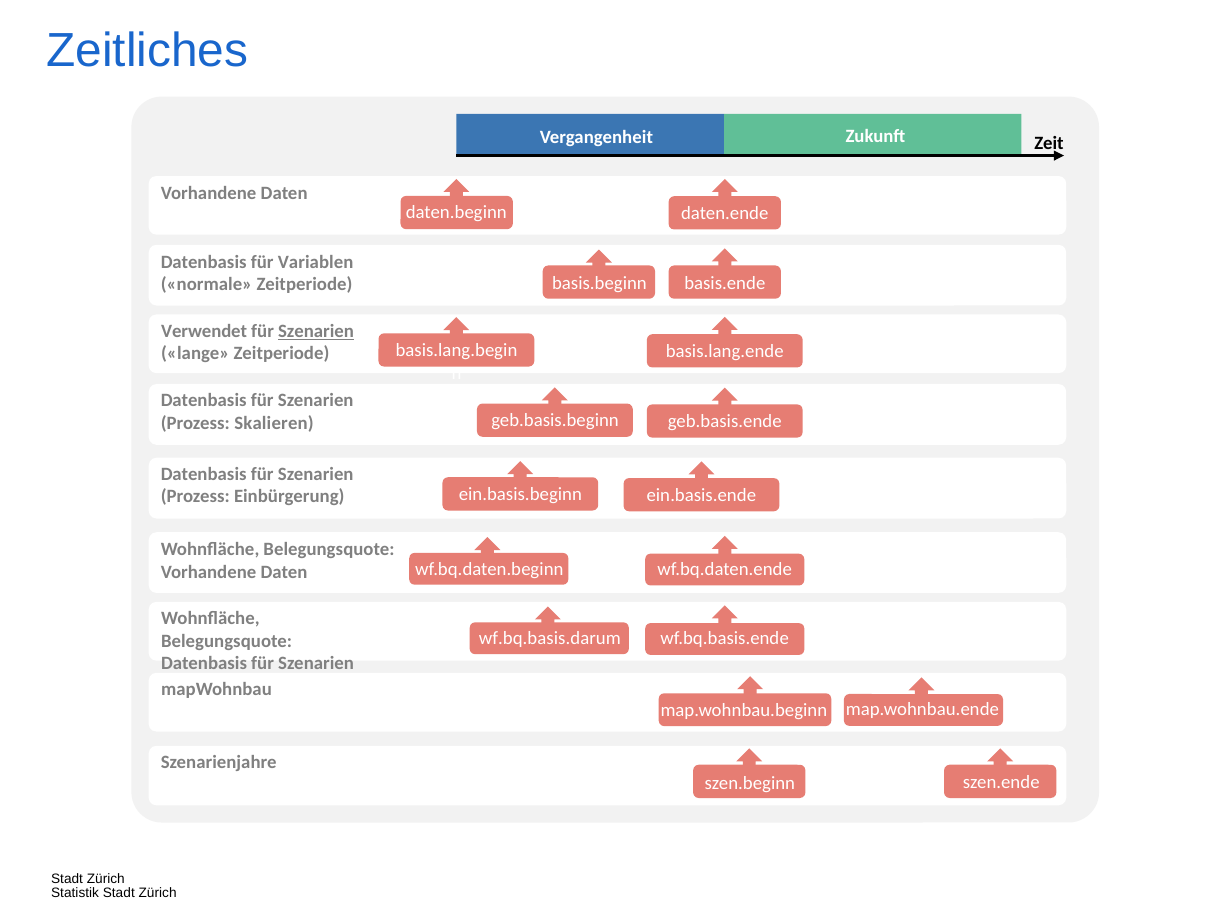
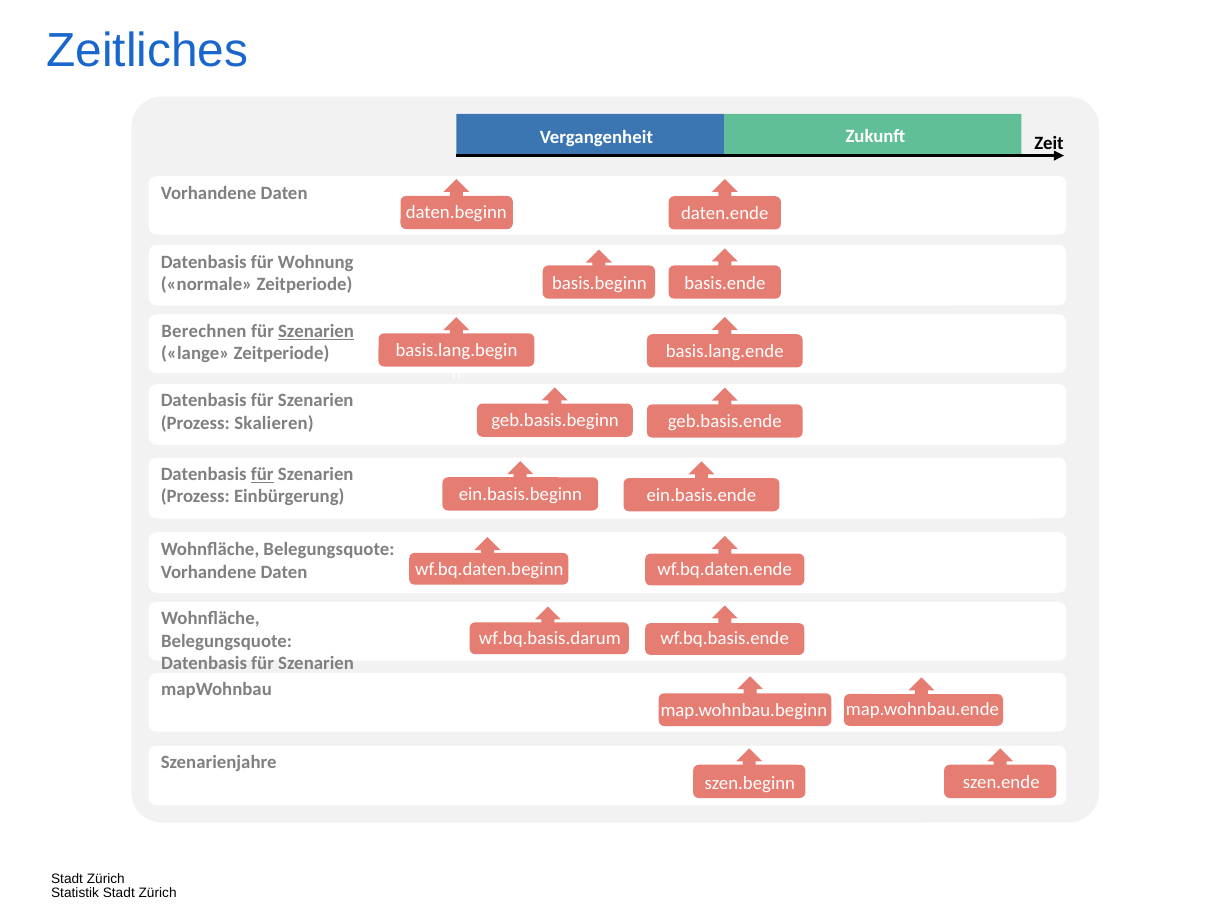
Variablen: Variablen -> Wohnung (316, 262)
Verwendet: Verwendet -> Berechnen (204, 331)
für underline: none -> present (262, 474)
